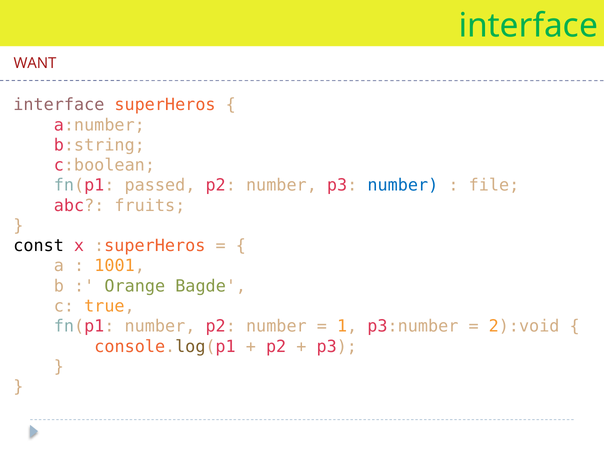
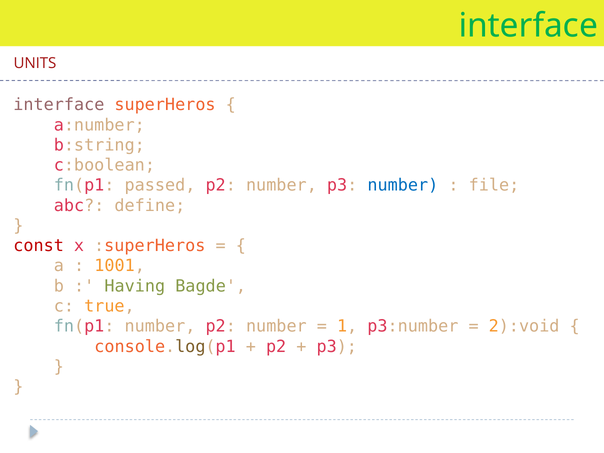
WANT: WANT -> UNITS (35, 63)
fruits: fruits -> define (150, 206)
const colour: black -> red (39, 246)
Orange: Orange -> Having (135, 286)
